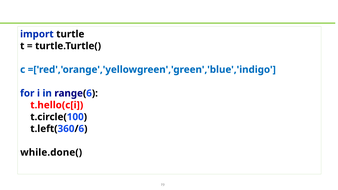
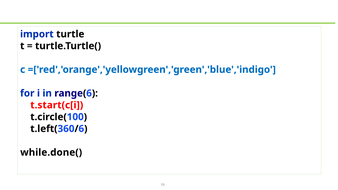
t.hello(c[i: t.hello(c[i -> t.start(c[i (57, 105)
